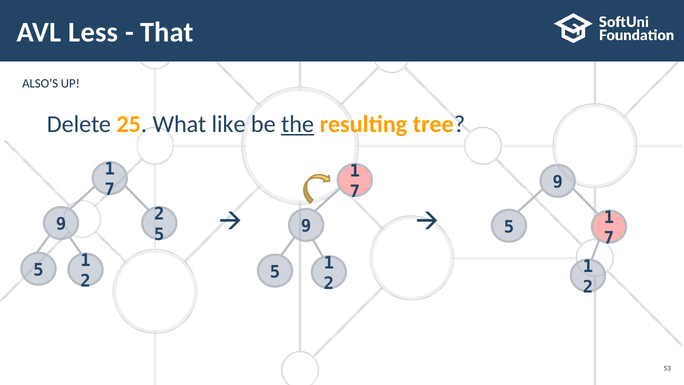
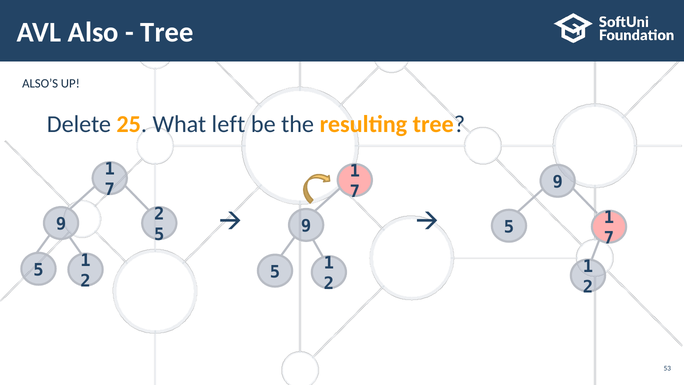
Less: Less -> Also (93, 32)
That: That -> Tree (167, 32)
like: like -> left (228, 124)
the underline: present -> none (298, 124)
